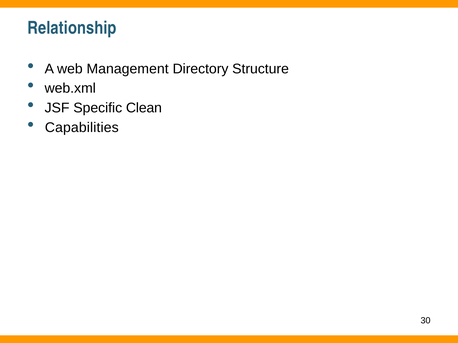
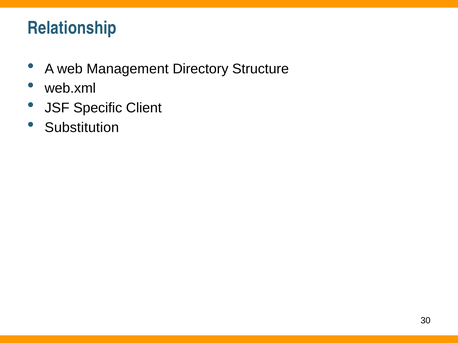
Clean: Clean -> Client (144, 108)
Capabilities: Capabilities -> Substitution (82, 128)
